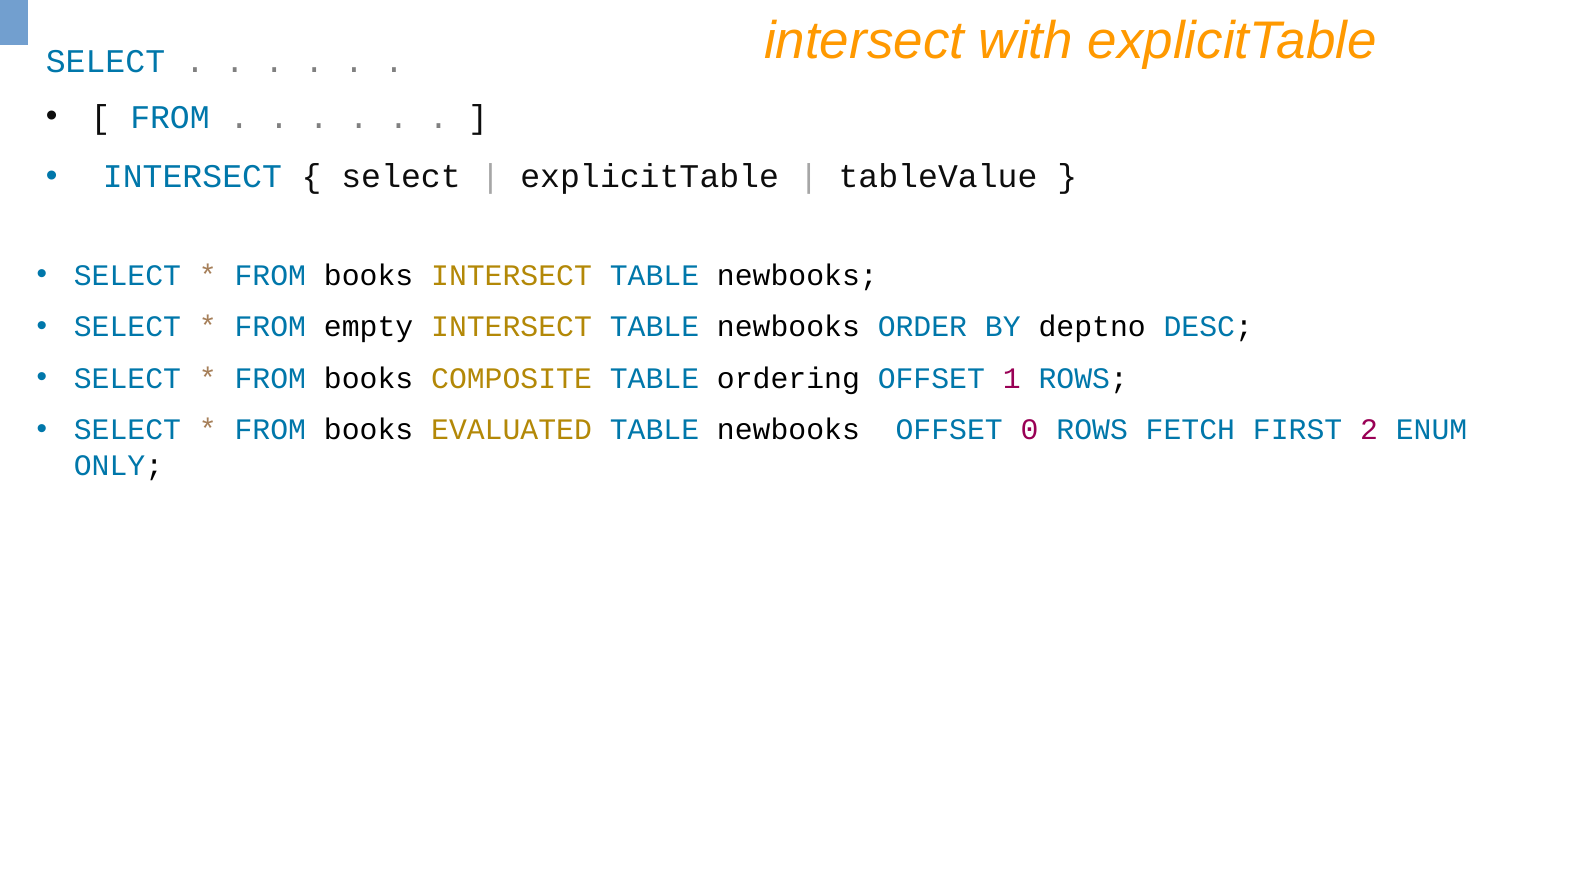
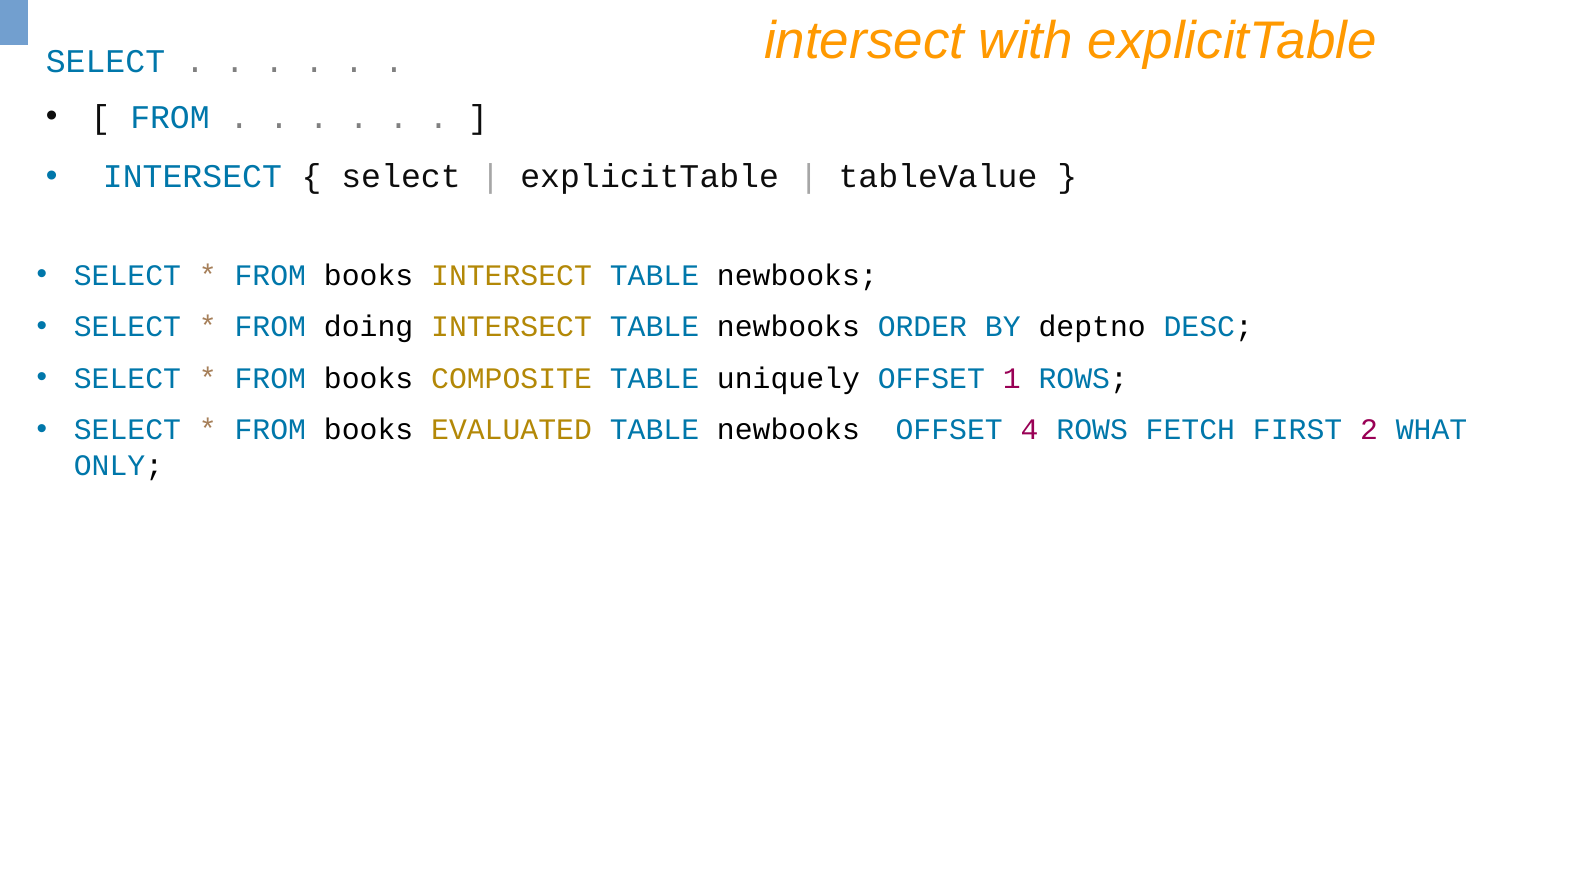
empty: empty -> doing (369, 327)
ordering: ordering -> uniquely (788, 379)
0: 0 -> 4 (1030, 430)
ENUM: ENUM -> WHAT (1432, 430)
